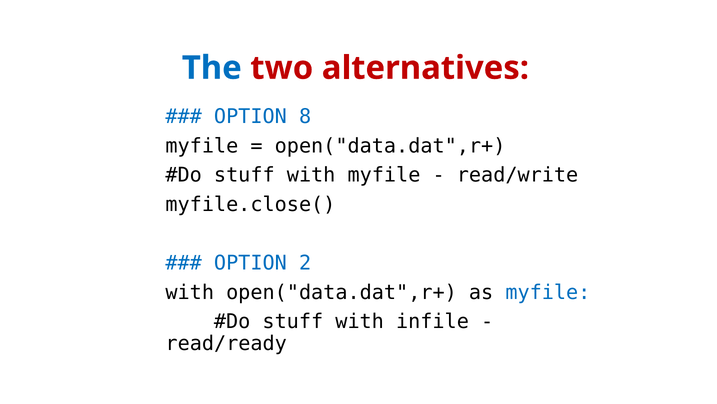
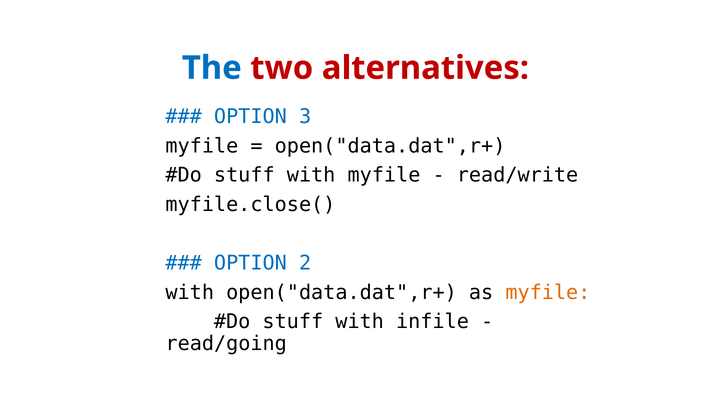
8: 8 -> 3 (305, 116)
myfile colour: blue -> orange (548, 292)
read/ready: read/ready -> read/going (226, 343)
